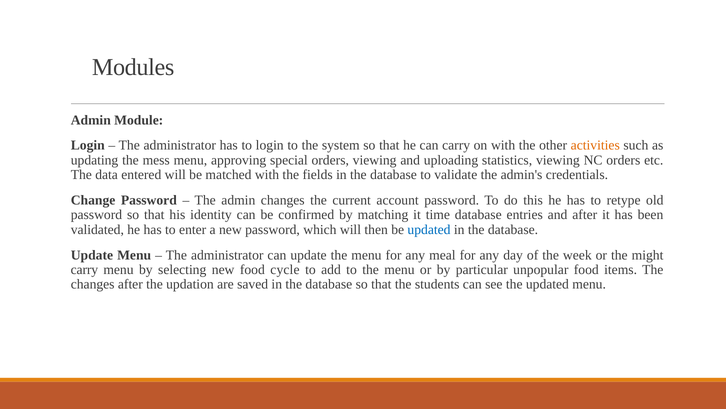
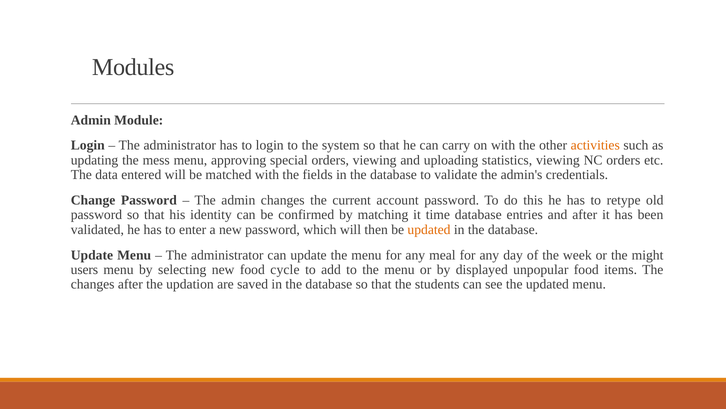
updated colour: blue -> orange (429, 229)
carry: carry -> users (84, 269)
particular: particular -> displayed (482, 269)
